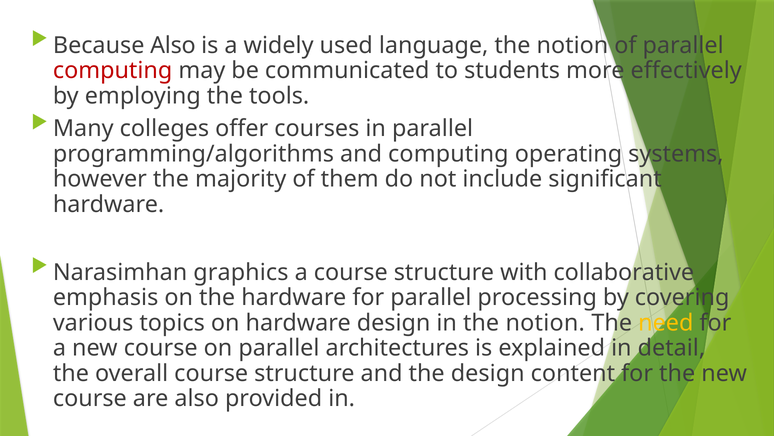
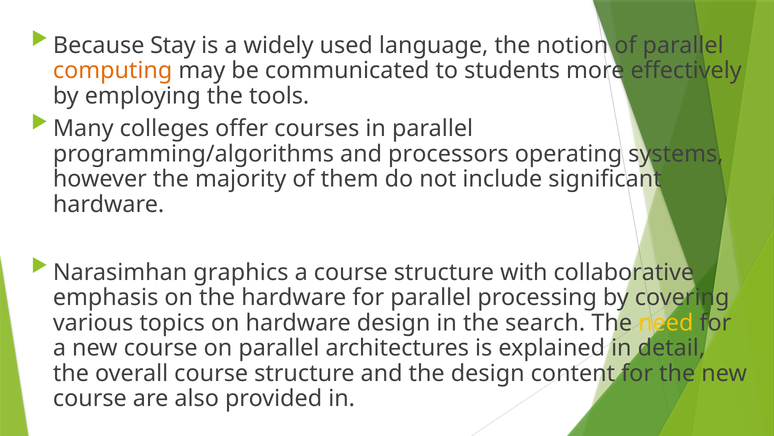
Because Also: Also -> Stay (173, 45)
computing colour: red -> orange (113, 71)
and computing: computing -> processors (448, 154)
in the notion: notion -> search (545, 322)
